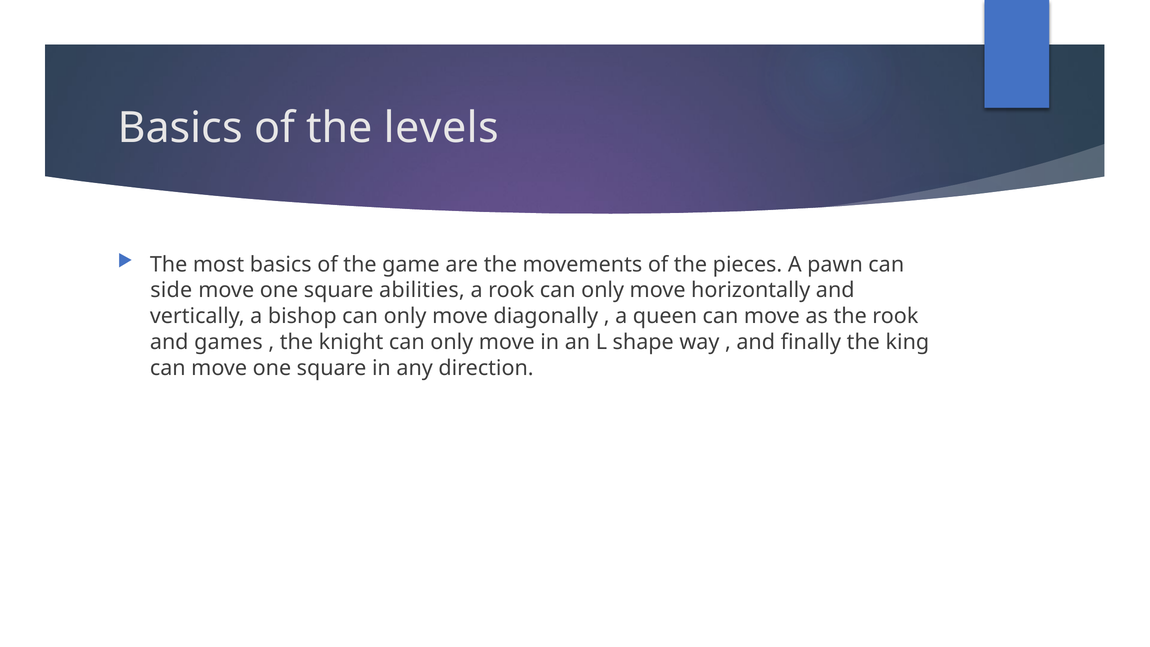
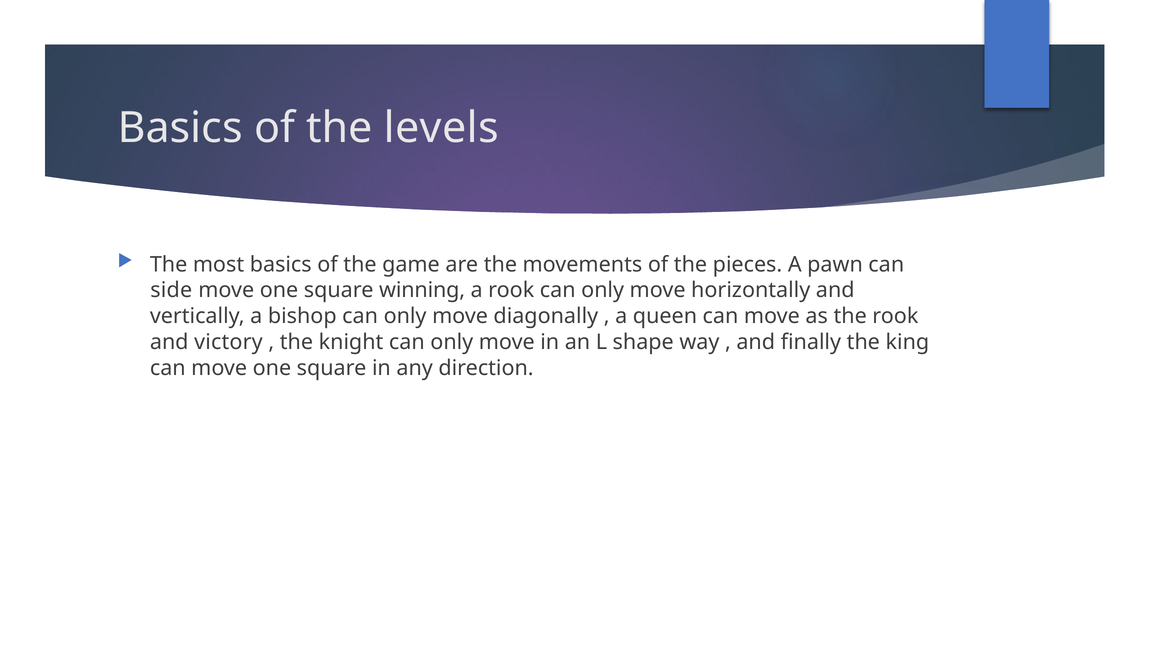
abilities: abilities -> winning (422, 290)
games: games -> victory (228, 342)
